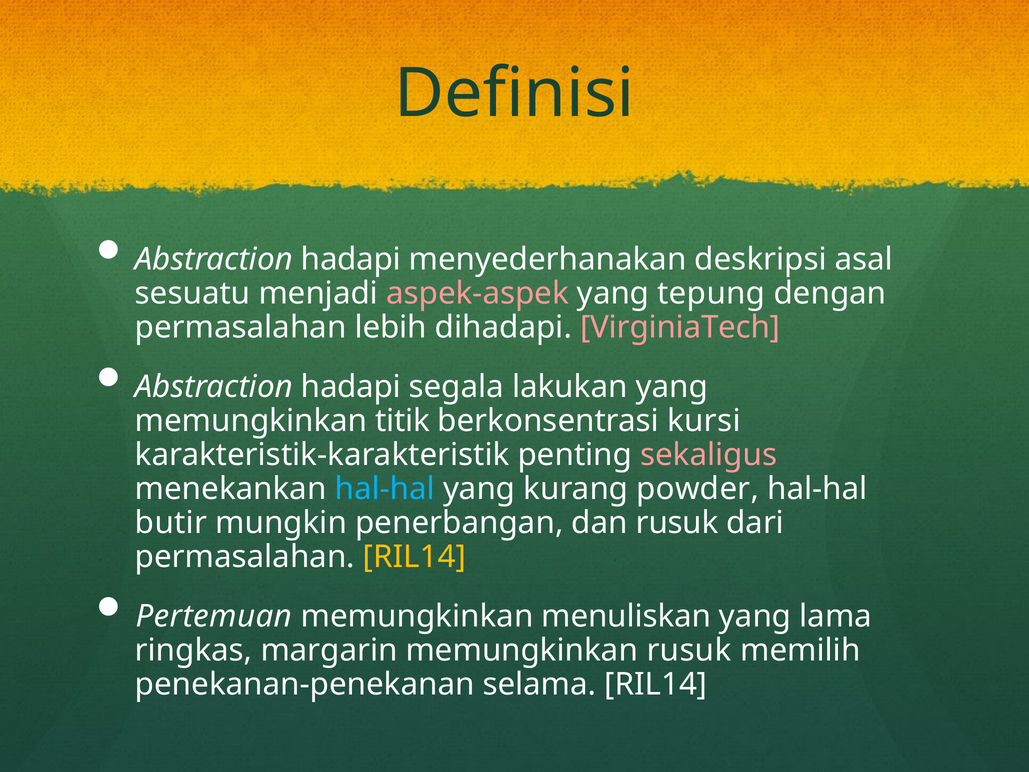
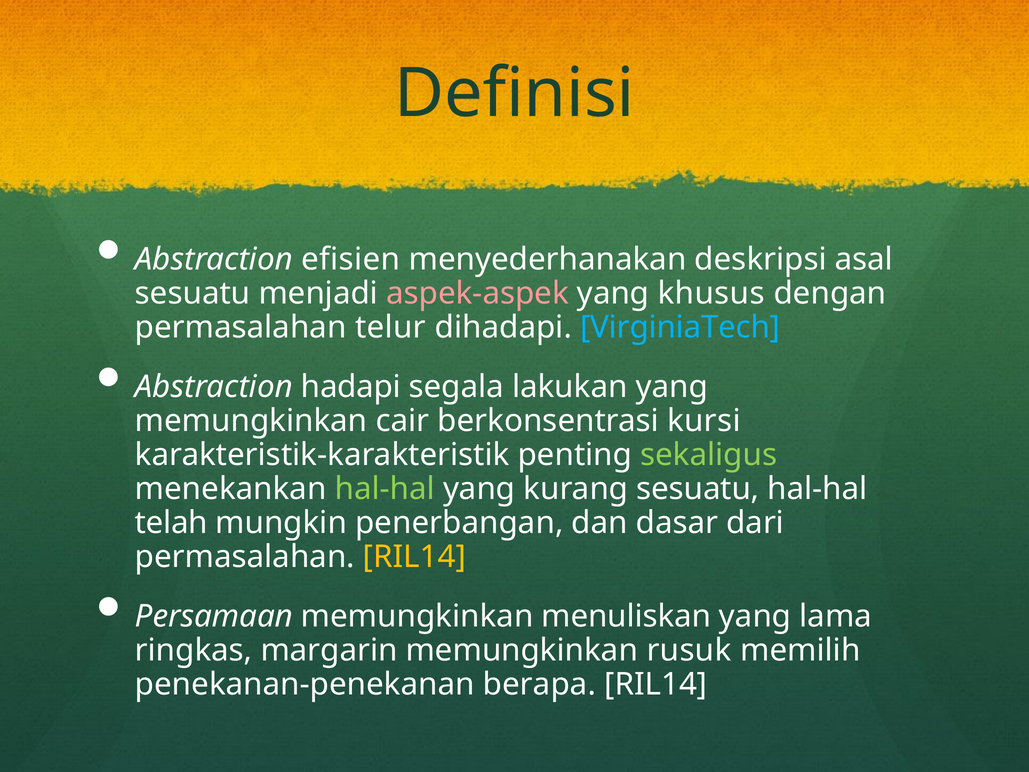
hadapi: hadapi -> efisien (351, 259)
tepung: tepung -> khusus (711, 293)
lebih: lebih -> telur (391, 327)
VirginiaTech colour: pink -> light blue (680, 327)
titik: titik -> cair (402, 421)
sekaligus colour: pink -> light green (709, 455)
hal-hal colour: light blue -> light green (385, 489)
kurang powder: powder -> sesuatu (698, 489)
butir: butir -> telah (171, 523)
dan rusuk: rusuk -> dasar (677, 523)
Pertemuan: Pertemuan -> Persamaan (214, 616)
selama: selama -> berapa (539, 684)
